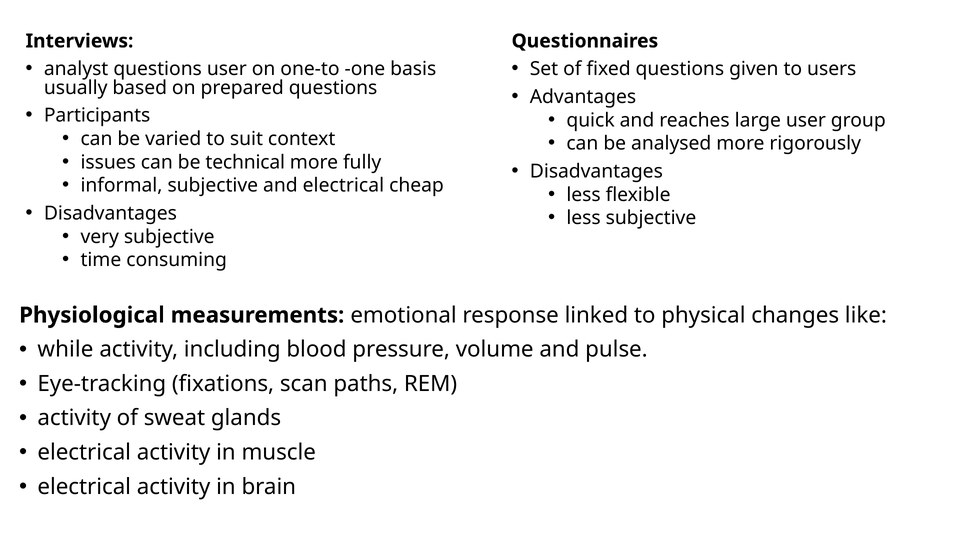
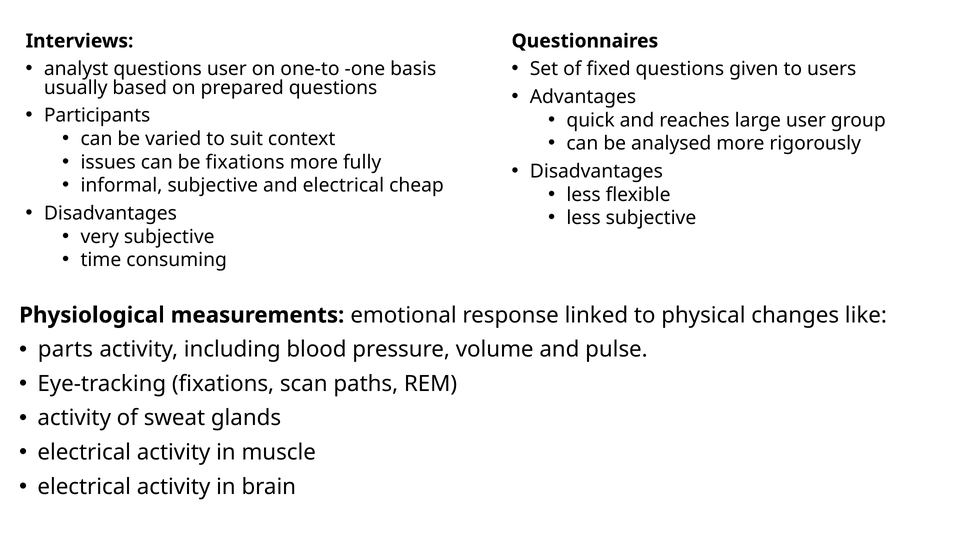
be technical: technical -> fixations (245, 162)
while: while -> parts (65, 350)
